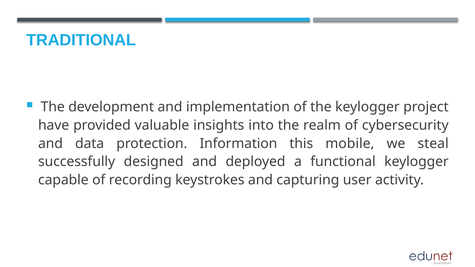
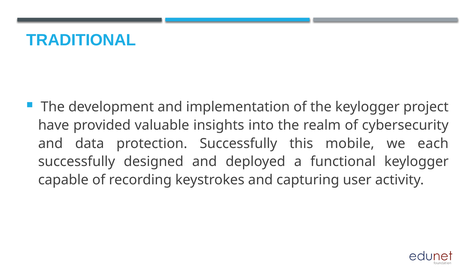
protection Information: Information -> Successfully (238, 144)
steal: steal -> each (433, 144)
